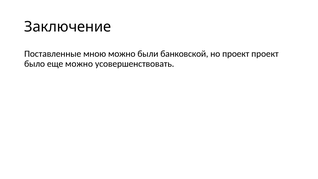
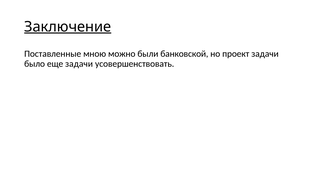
Заключение underline: none -> present (68, 27)
проект проект: проект -> задачи (265, 54)
еще можно: можно -> задачи (79, 64)
